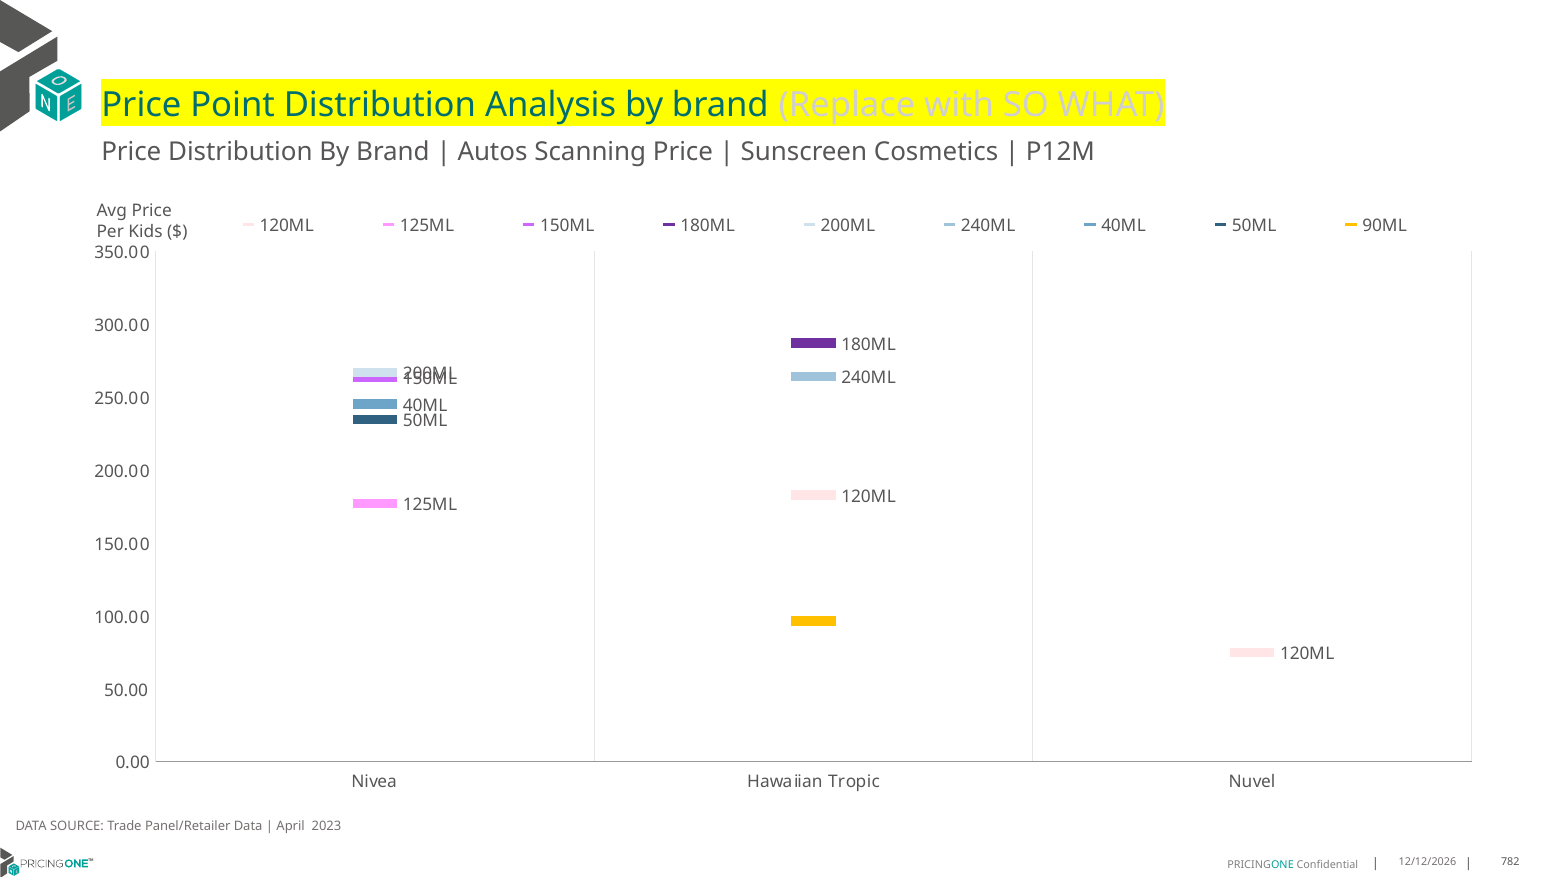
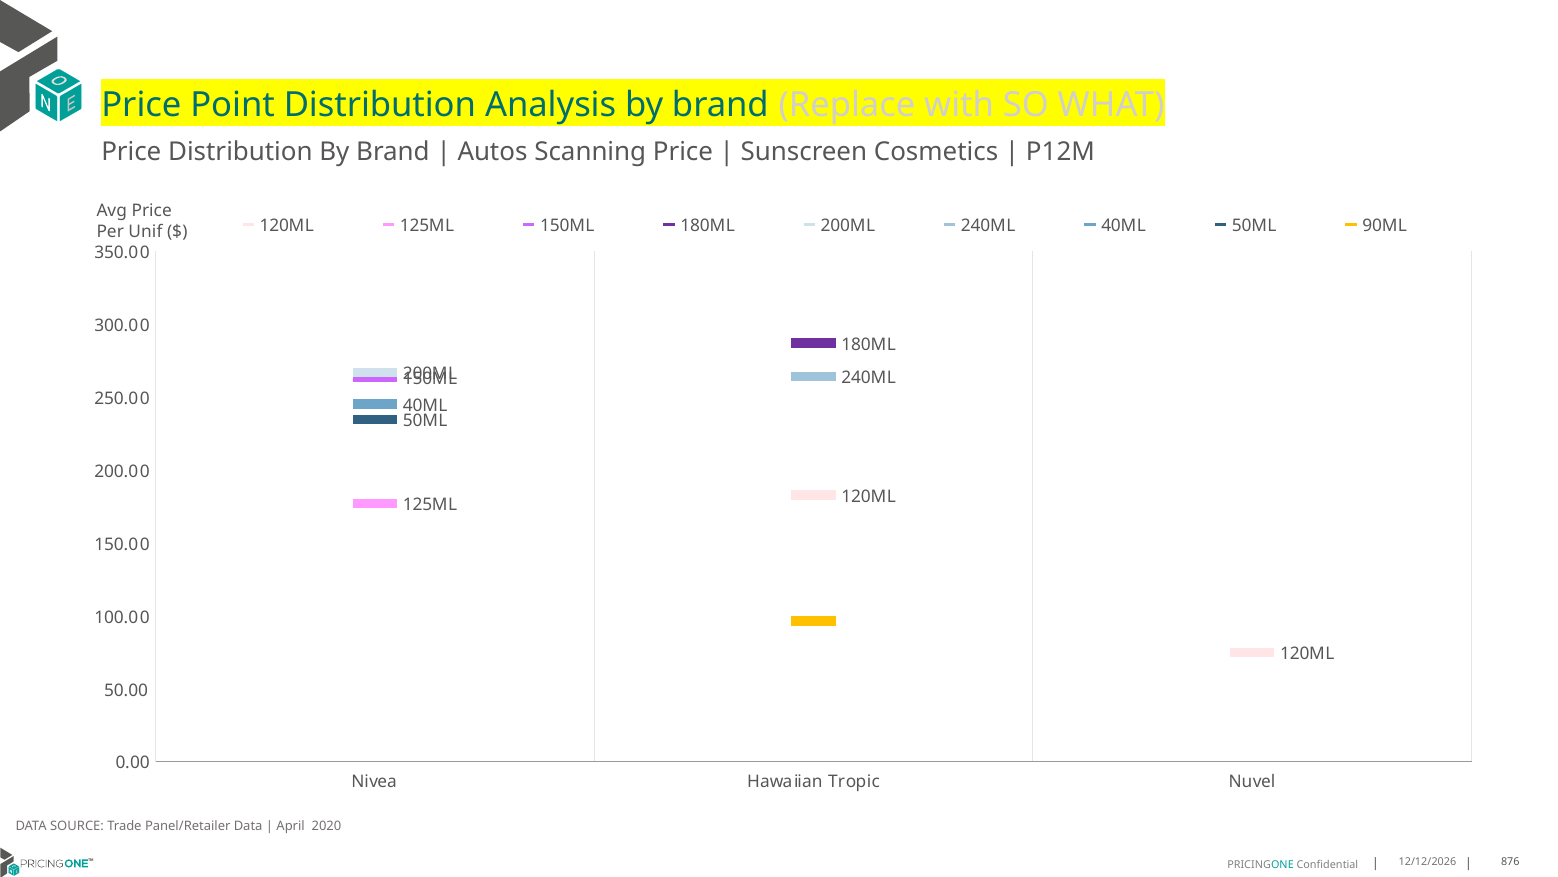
Kids: Kids -> Unif (145, 231)
2023: 2023 -> 2020 (326, 825)
782: 782 -> 876 (1510, 862)
